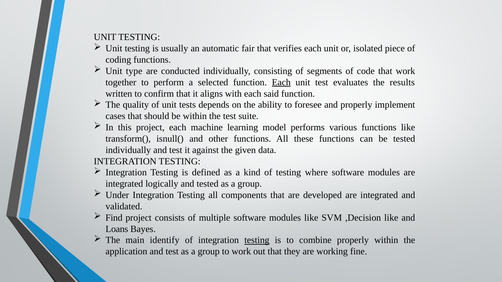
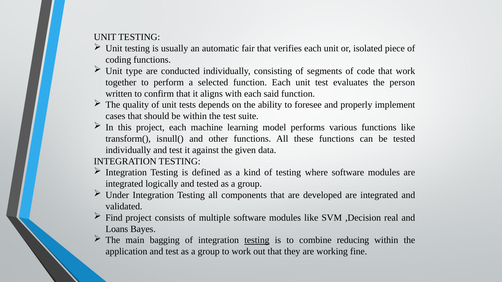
Each underline: present -> none (281, 82)
results: results -> person (402, 82)
,Decision like: like -> real (391, 218)
identify: identify -> bagging (165, 241)
combine properly: properly -> reducing (353, 241)
